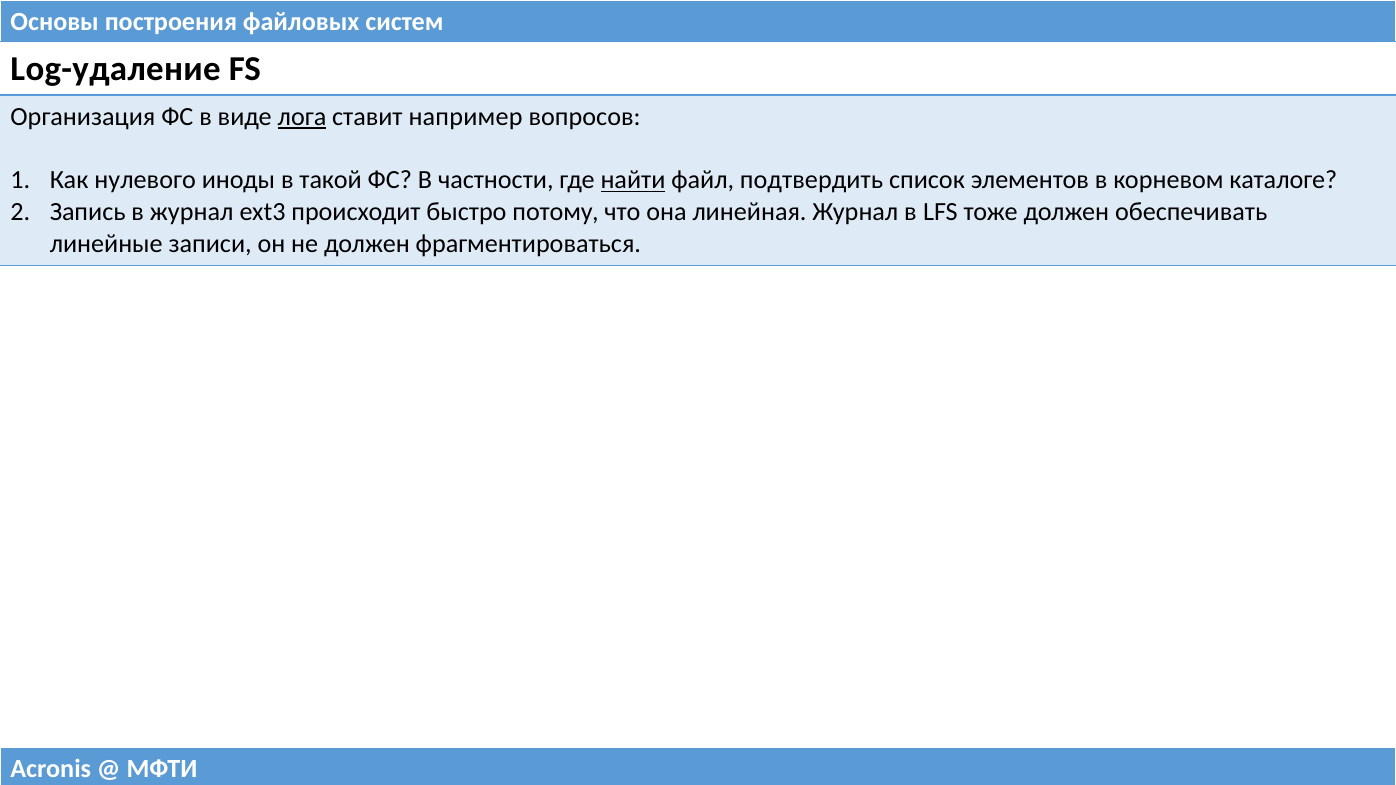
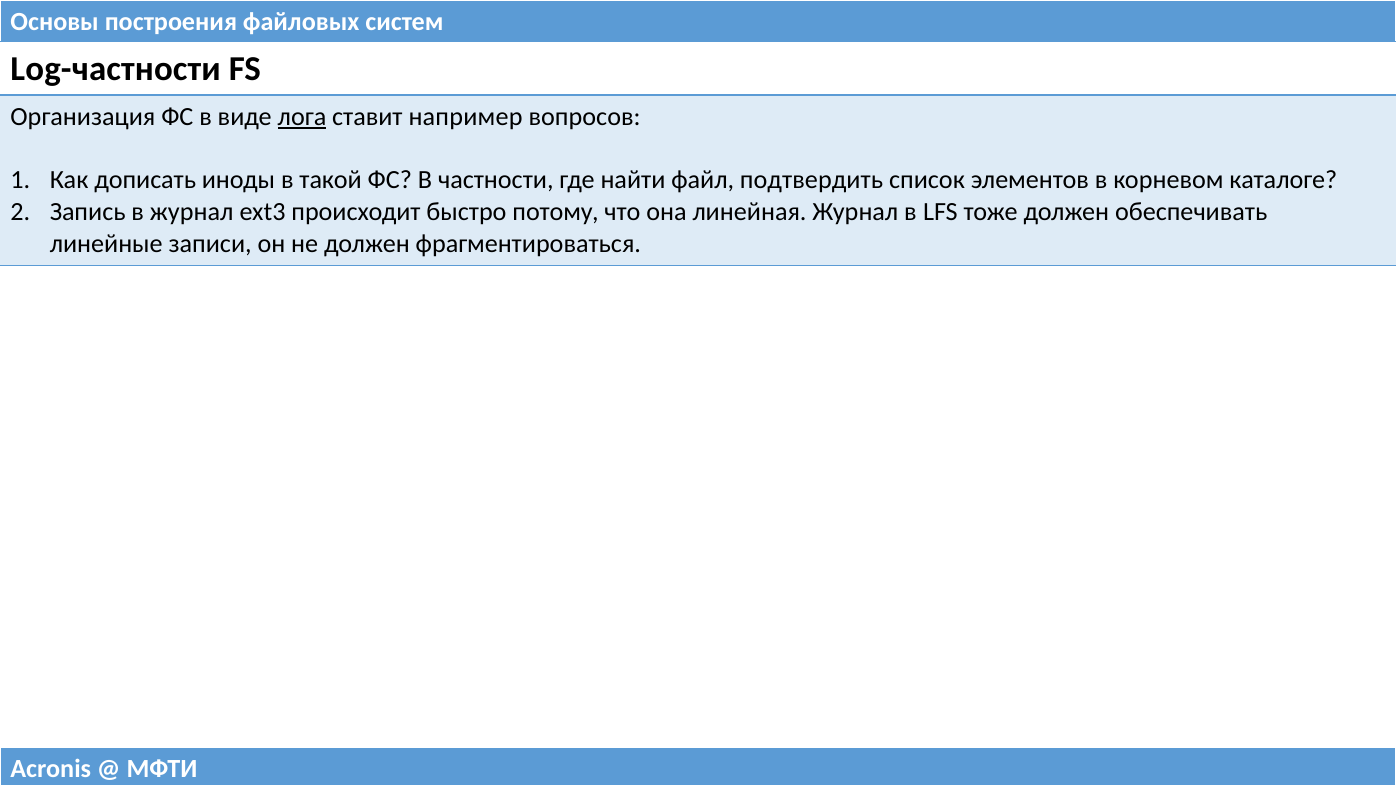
Log-удаление: Log-удаление -> Log-частности (116, 69)
нулевого: нулевого -> дописать (145, 180)
найти underline: present -> none (633, 180)
